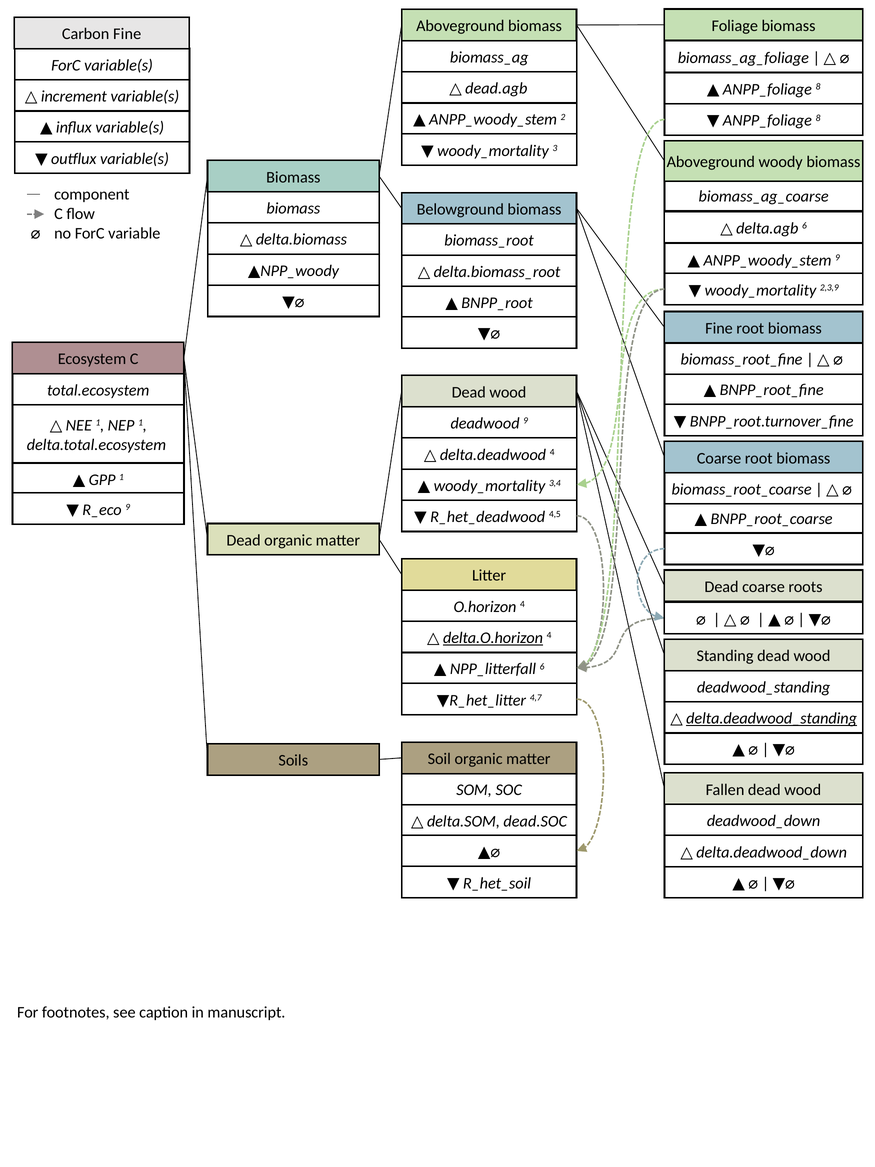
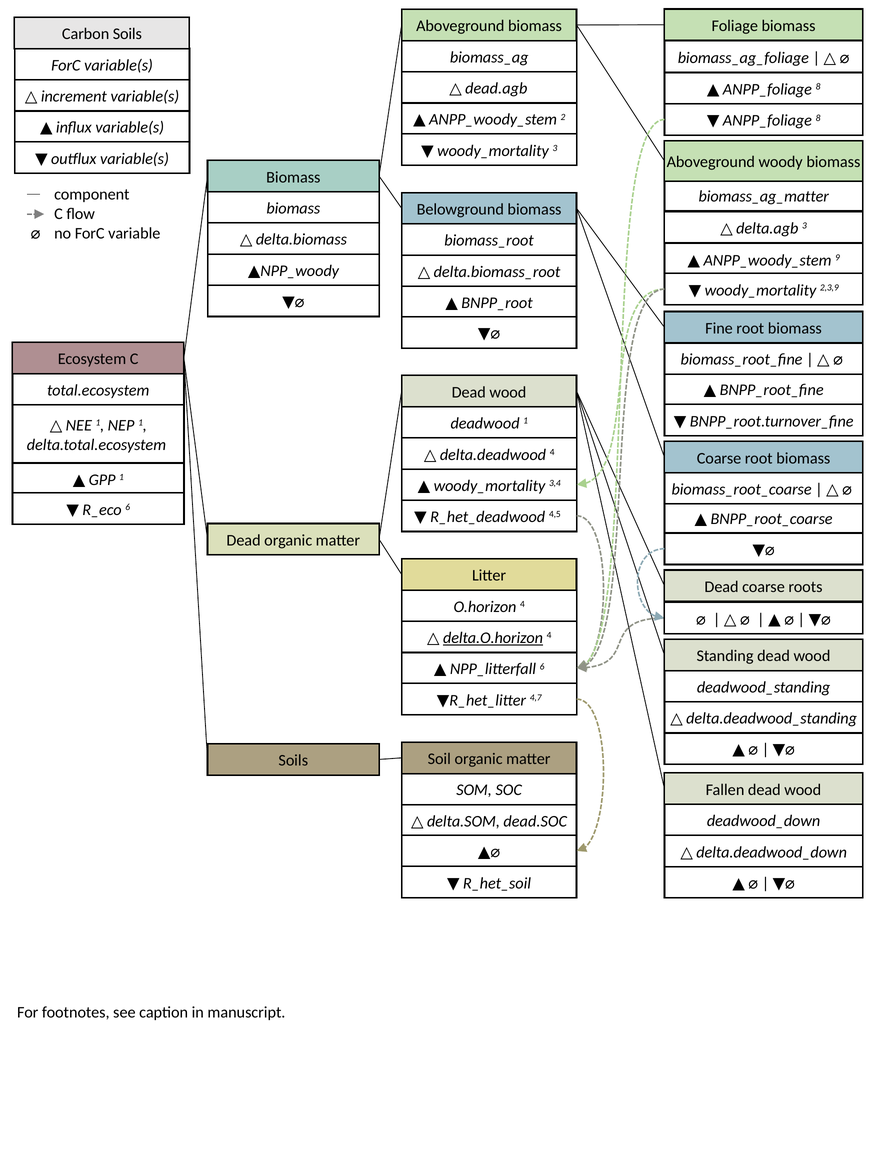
Carbon Fine: Fine -> Soils (127, 34)
biomass_ag_coarse: biomass_ag_coarse -> biomass_ag_matter (764, 196)
delta.agb 6: 6 -> 3 (804, 226)
deadwood 9: 9 -> 1 (526, 421)
9: 9 -> 6 (128, 507)
delta.deadwood_standing underline: present -> none (772, 718)
